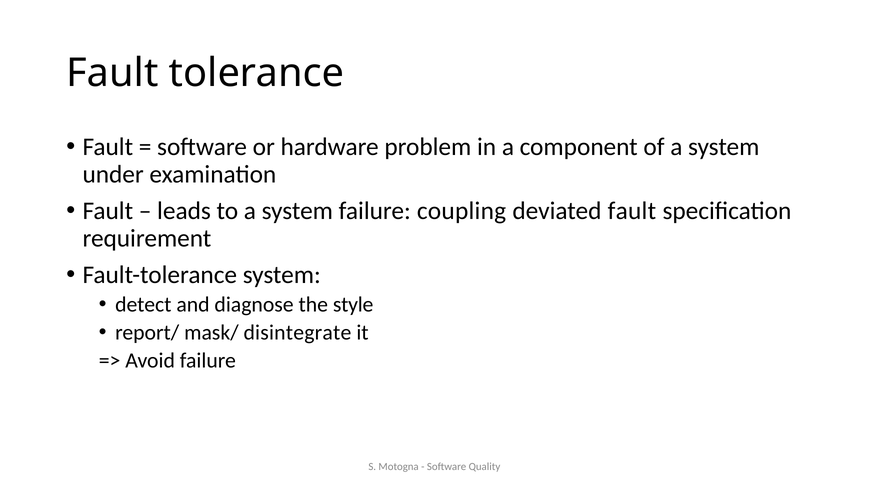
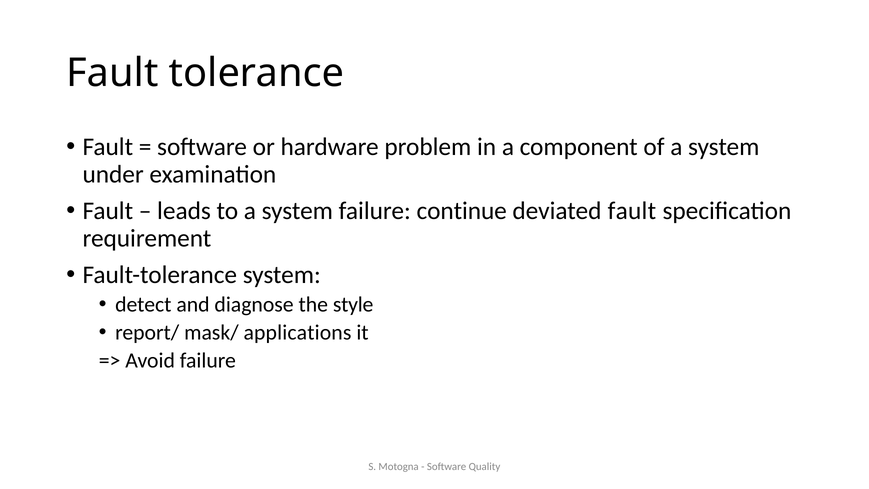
coupling: coupling -> continue (462, 211)
disintegrate: disintegrate -> applications (297, 332)
